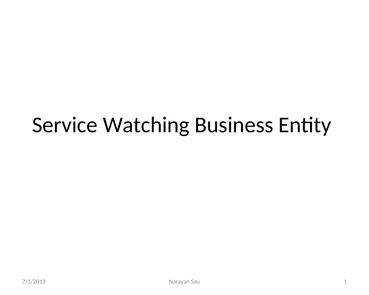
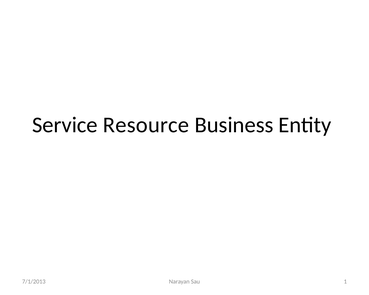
Watching: Watching -> Resource (146, 125)
